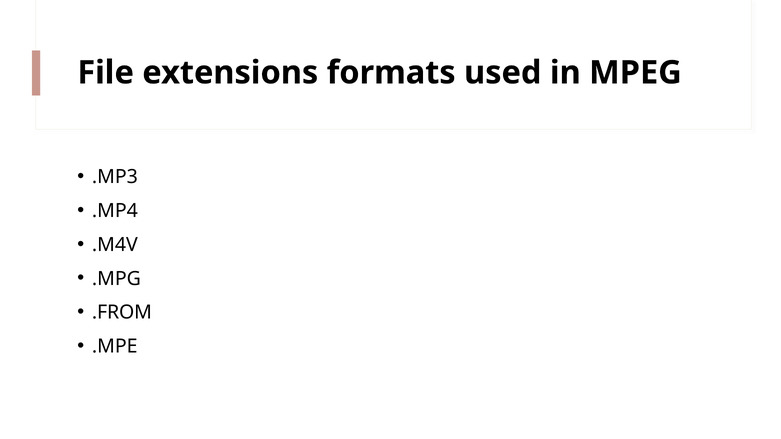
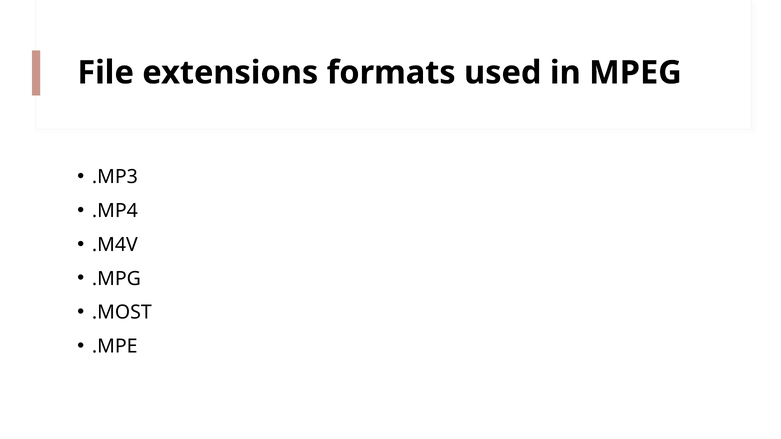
.FROM: .FROM -> .MOST (122, 313)
